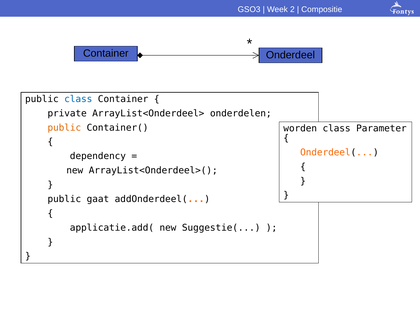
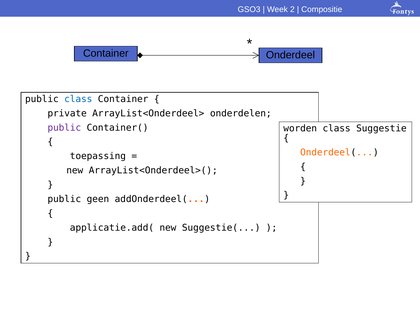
public colour: orange -> purple (64, 128)
Parameter: Parameter -> Suggestie (381, 128)
dependency: dependency -> toepassing (98, 156)
gaat: gaat -> geen (98, 199)
